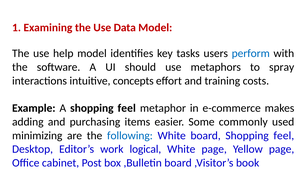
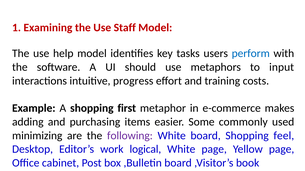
Data: Data -> Staff (125, 28)
spray: spray -> input (282, 67)
concepts: concepts -> progress (133, 81)
A shopping feel: feel -> first (127, 108)
following colour: blue -> purple (130, 136)
